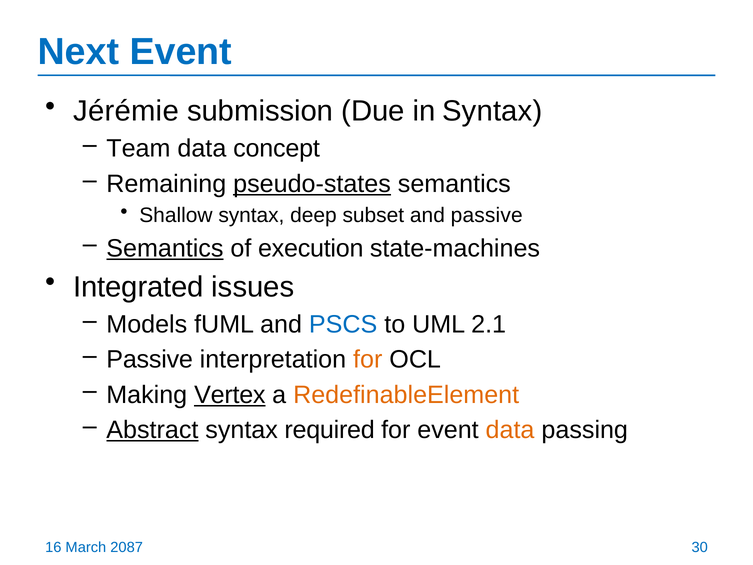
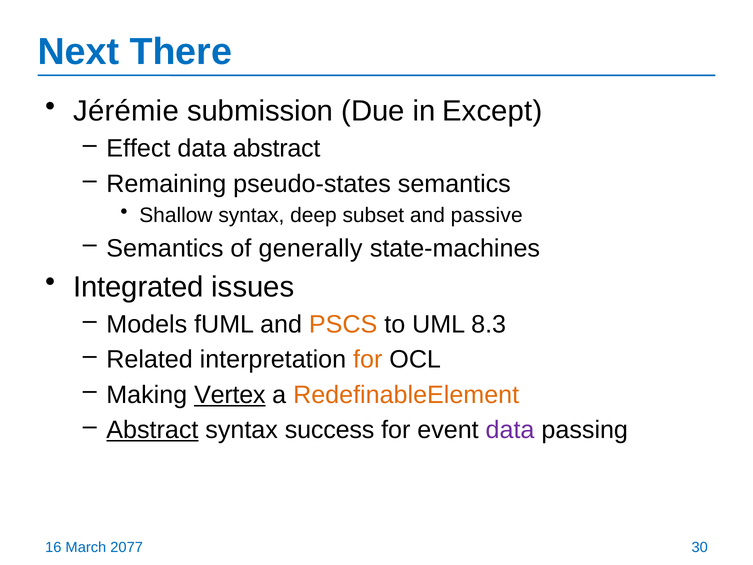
Next Event: Event -> There (181, 52)
in Syntax: Syntax -> Except (492, 111)
Team: Team -> Effect (138, 149)
data concept: concept -> abstract (277, 149)
pseudo-states underline: present -> none (312, 184)
Semantics underline: present -> none (165, 248)
execution: execution -> generally (310, 248)
PSCS colour: blue -> orange (343, 324)
2.1: 2.1 -> 8.3 (489, 324)
Passive: Passive -> Related (150, 359)
required: required -> success (330, 430)
data colour: orange -> purple (510, 430)
2087: 2087 -> 2077 (127, 547)
